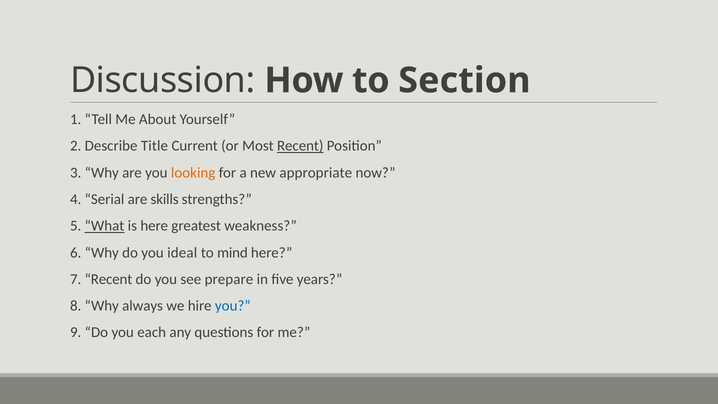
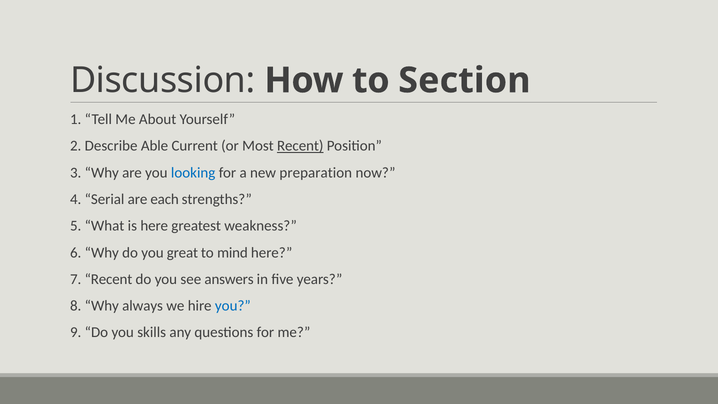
Title: Title -> Able (155, 146)
looking colour: orange -> blue (193, 173)
appropriate: appropriate -> preparation (316, 173)
skills: skills -> each (165, 199)
What underline: present -> none (105, 226)
ideal: ideal -> great (182, 253)
prepare: prepare -> answers (229, 279)
each: each -> skills (152, 332)
